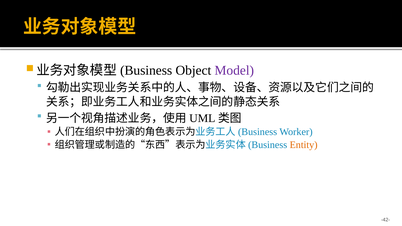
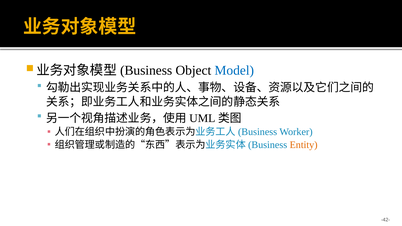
Model colour: purple -> blue (234, 71)
